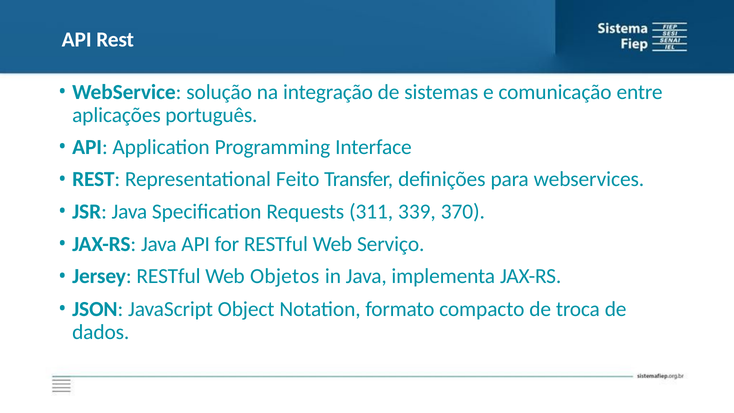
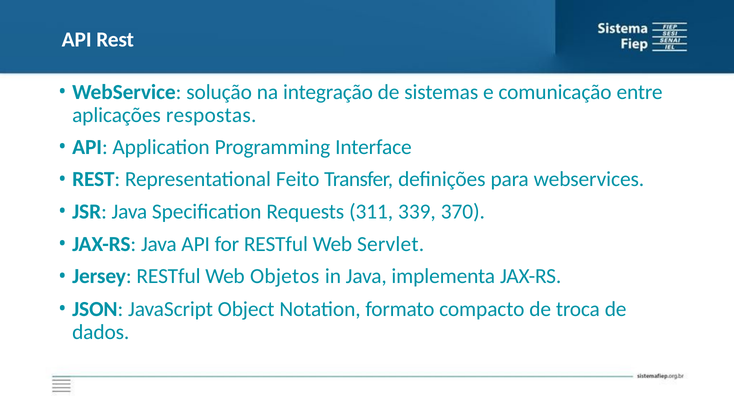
português: português -> respostas (211, 115)
Serviço: Serviço -> Servlet (391, 244)
